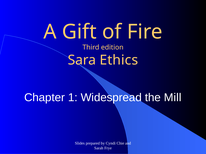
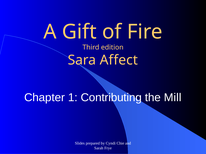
Ethics: Ethics -> Affect (119, 60)
Widespread: Widespread -> Contributing (111, 98)
